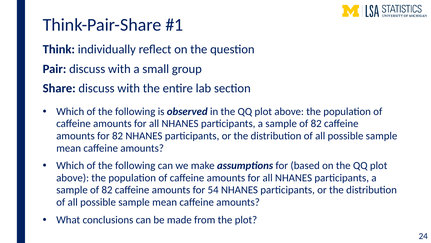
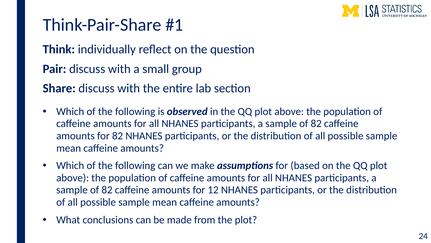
54: 54 -> 12 (213, 190)
